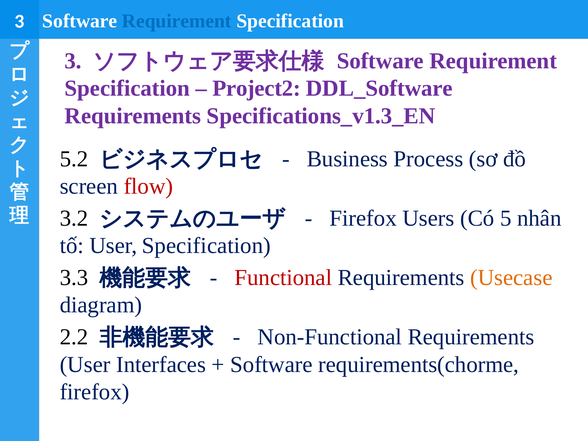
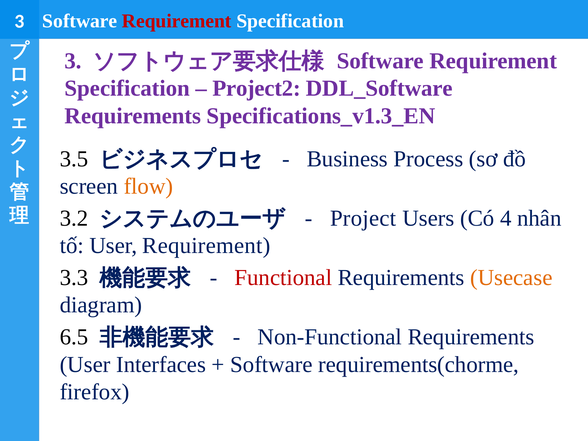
Requirement colour: blue -> red (177, 21)
5.2: 5.2 -> 3.5 (74, 159)
flow colour: red -> orange (148, 186)
Firefox: Firefox -> Project (363, 218)
5: 5 -> 4 (506, 218)
User Specification: Specification -> Requirement (206, 246)
2.2: 2.2 -> 6.5 (74, 337)
